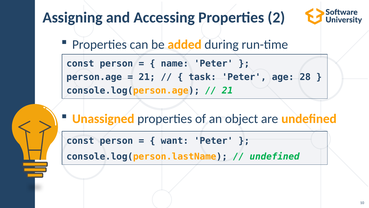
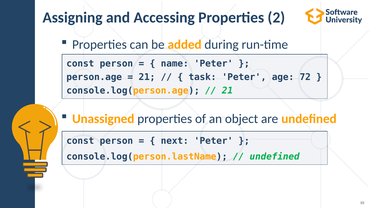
28: 28 -> 72 (305, 77)
want: want -> next (175, 140)
